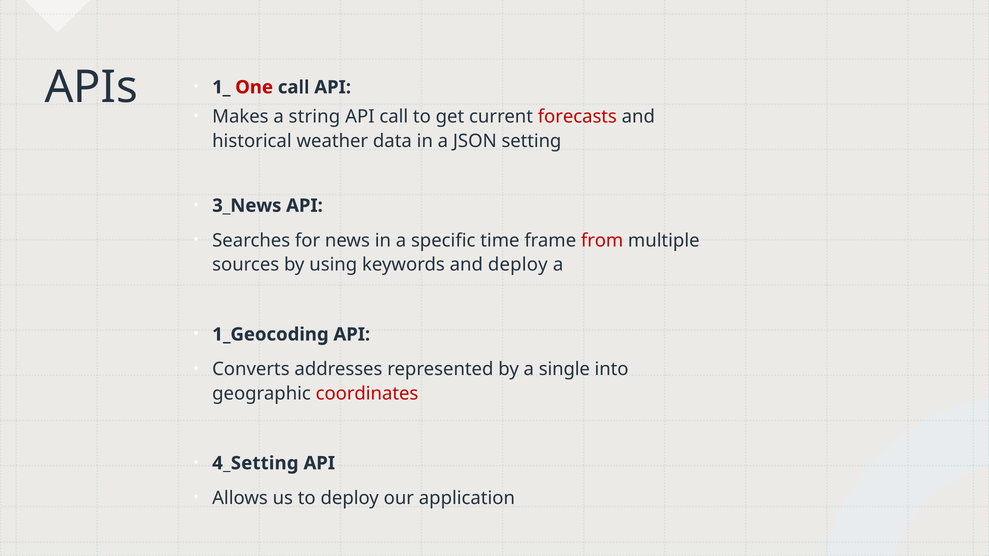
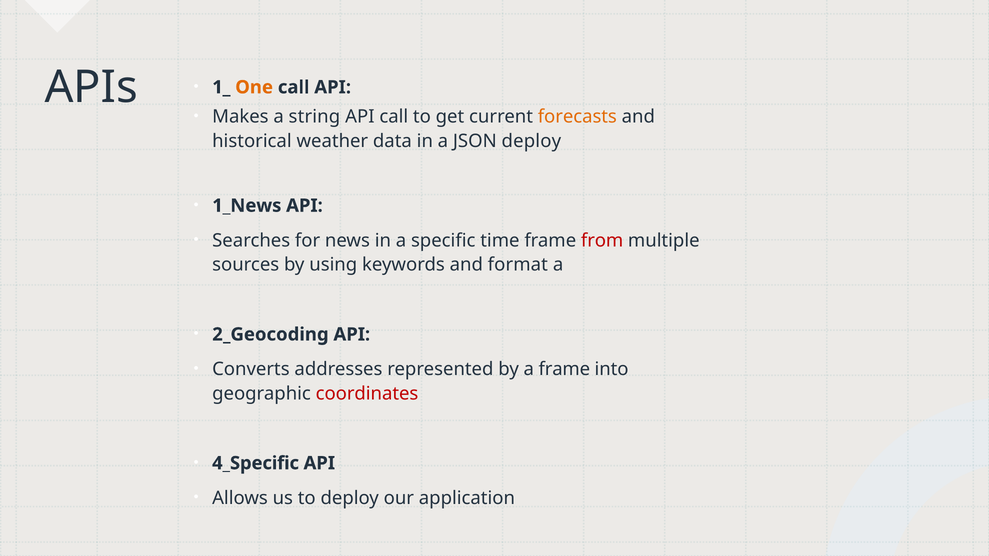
One colour: red -> orange (254, 87)
forecasts colour: red -> orange (577, 117)
JSON setting: setting -> deploy (531, 141)
3_News: 3_News -> 1_News (247, 206)
and deploy: deploy -> format (518, 265)
1_Geocoding: 1_Geocoding -> 2_Geocoding (270, 335)
a single: single -> frame (564, 369)
4_Setting: 4_Setting -> 4_Specific (256, 463)
